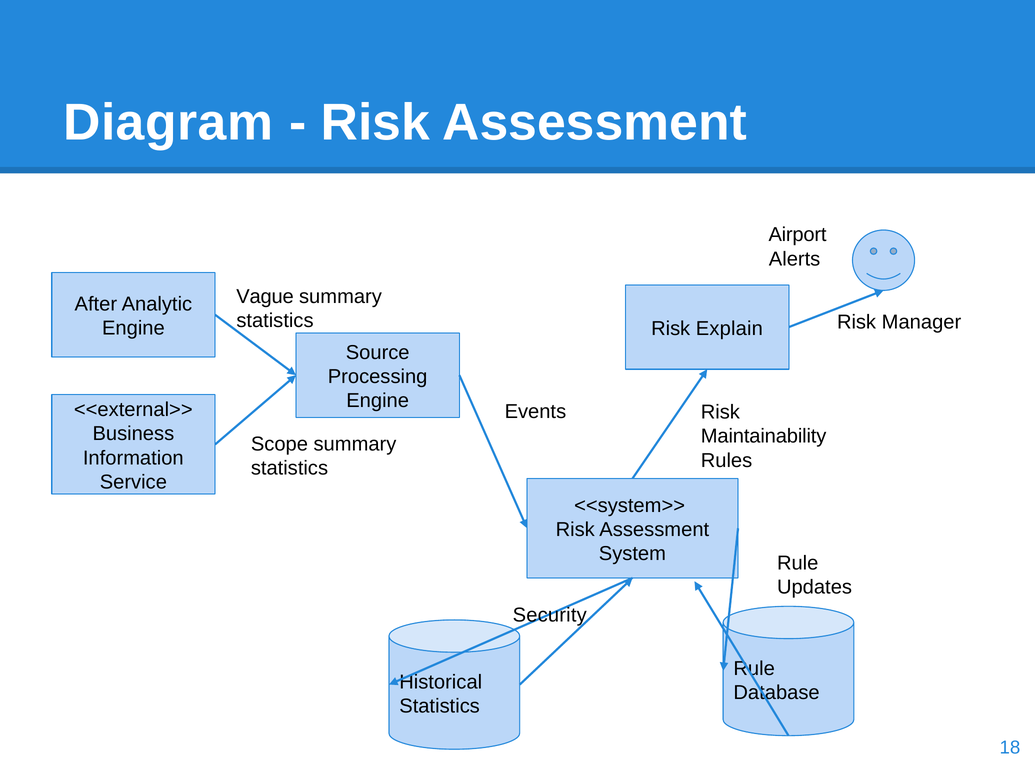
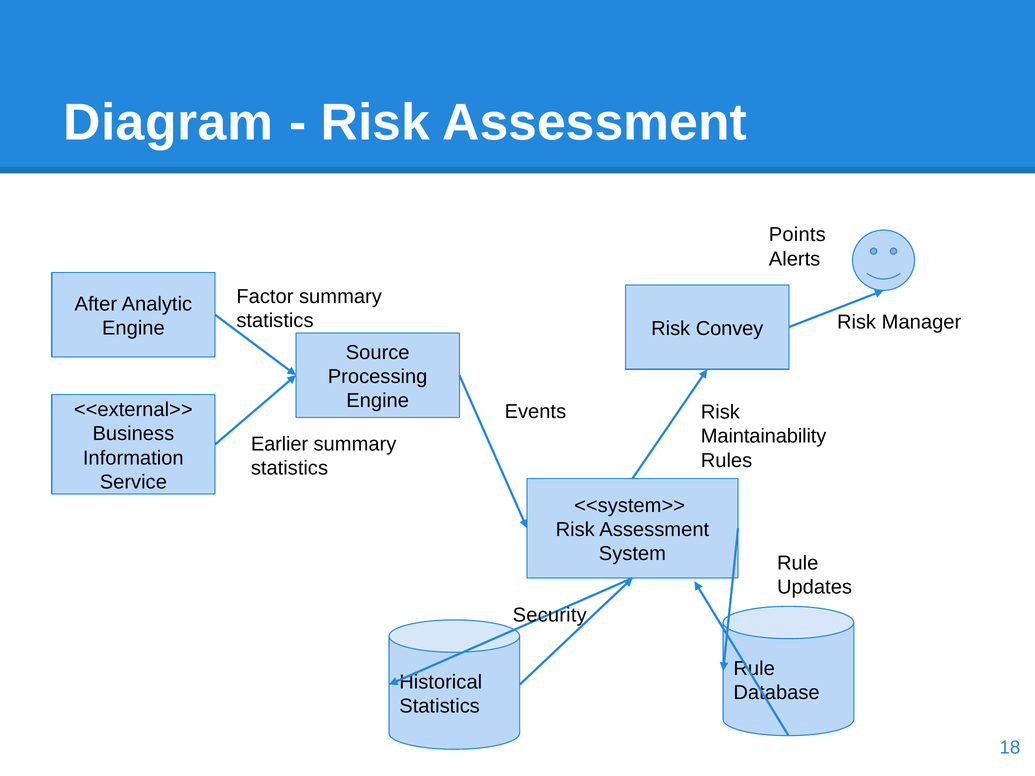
Airport: Airport -> Points (797, 235)
Vague: Vague -> Factor (265, 297)
Explain: Explain -> Convey (730, 329)
Scope: Scope -> Earlier (280, 444)
